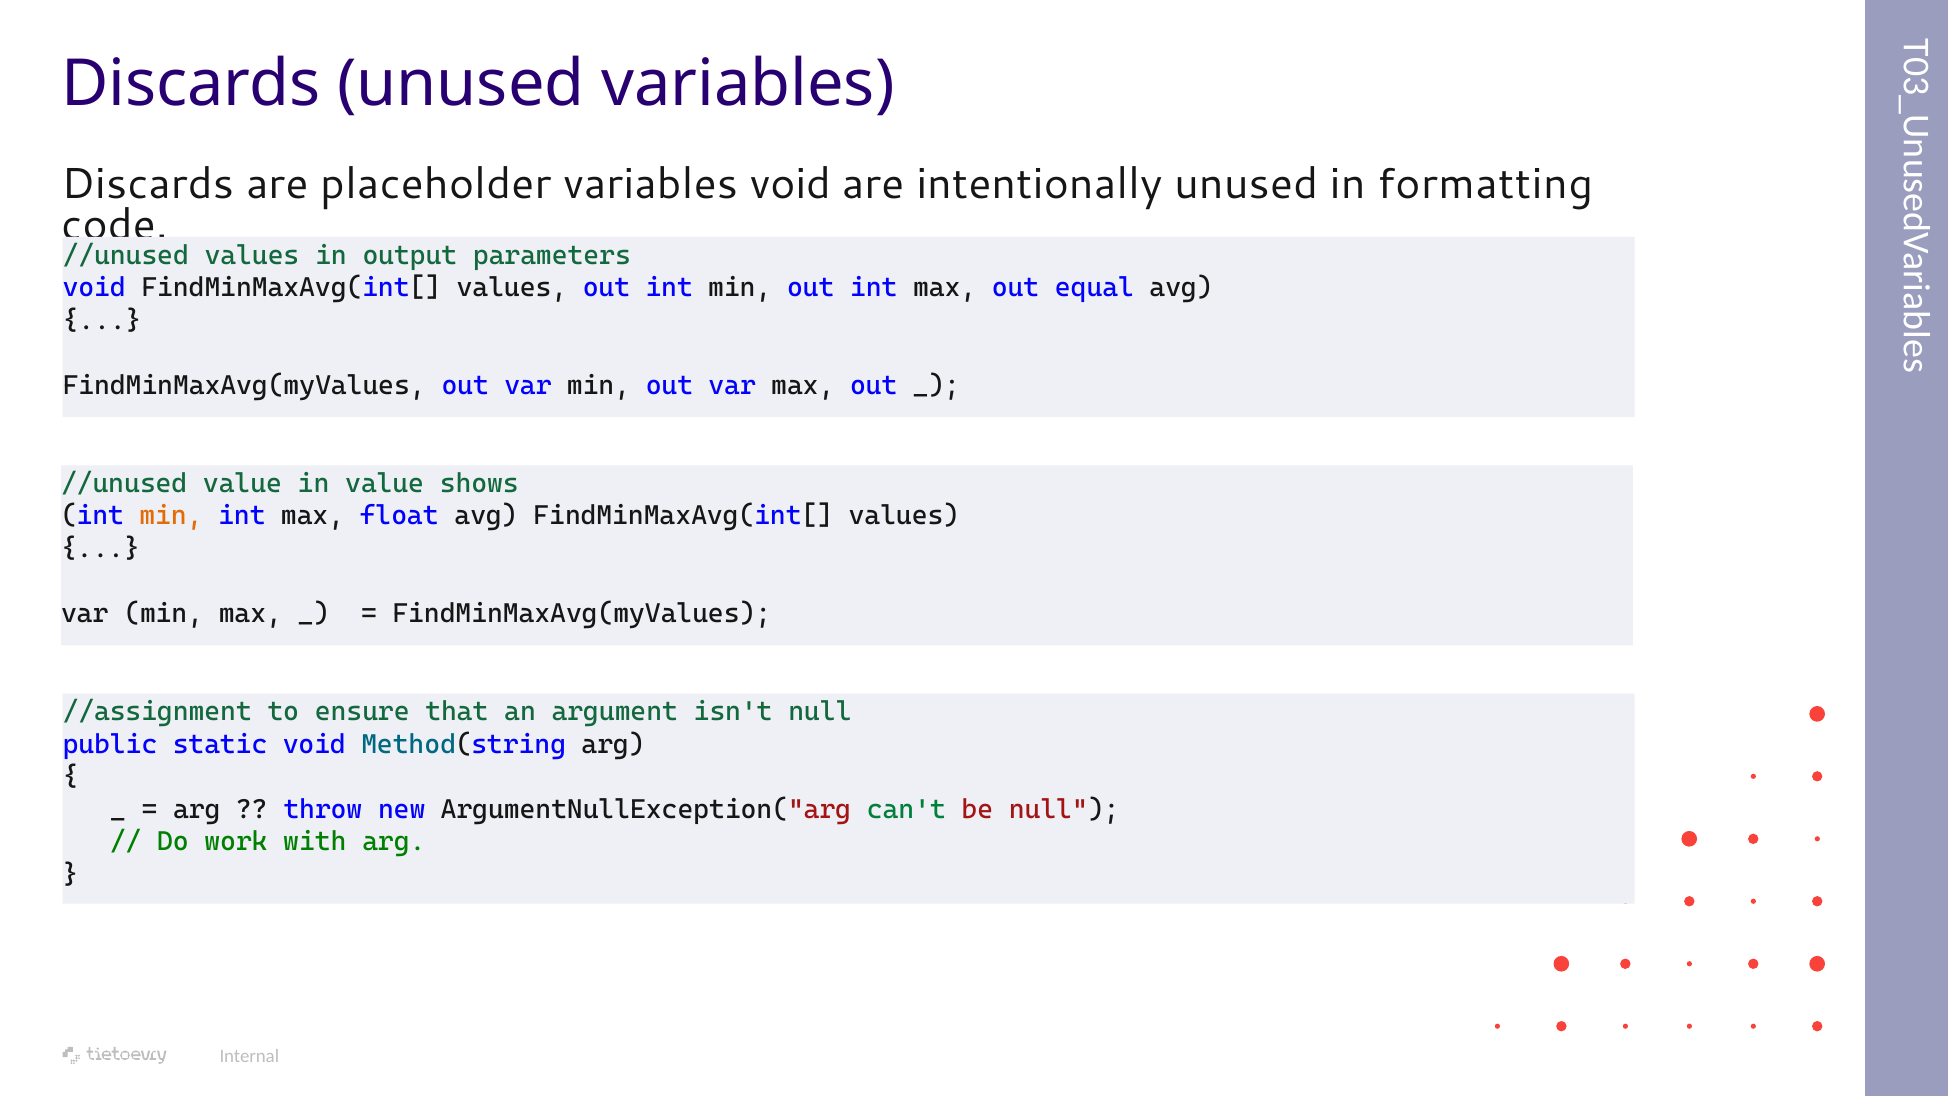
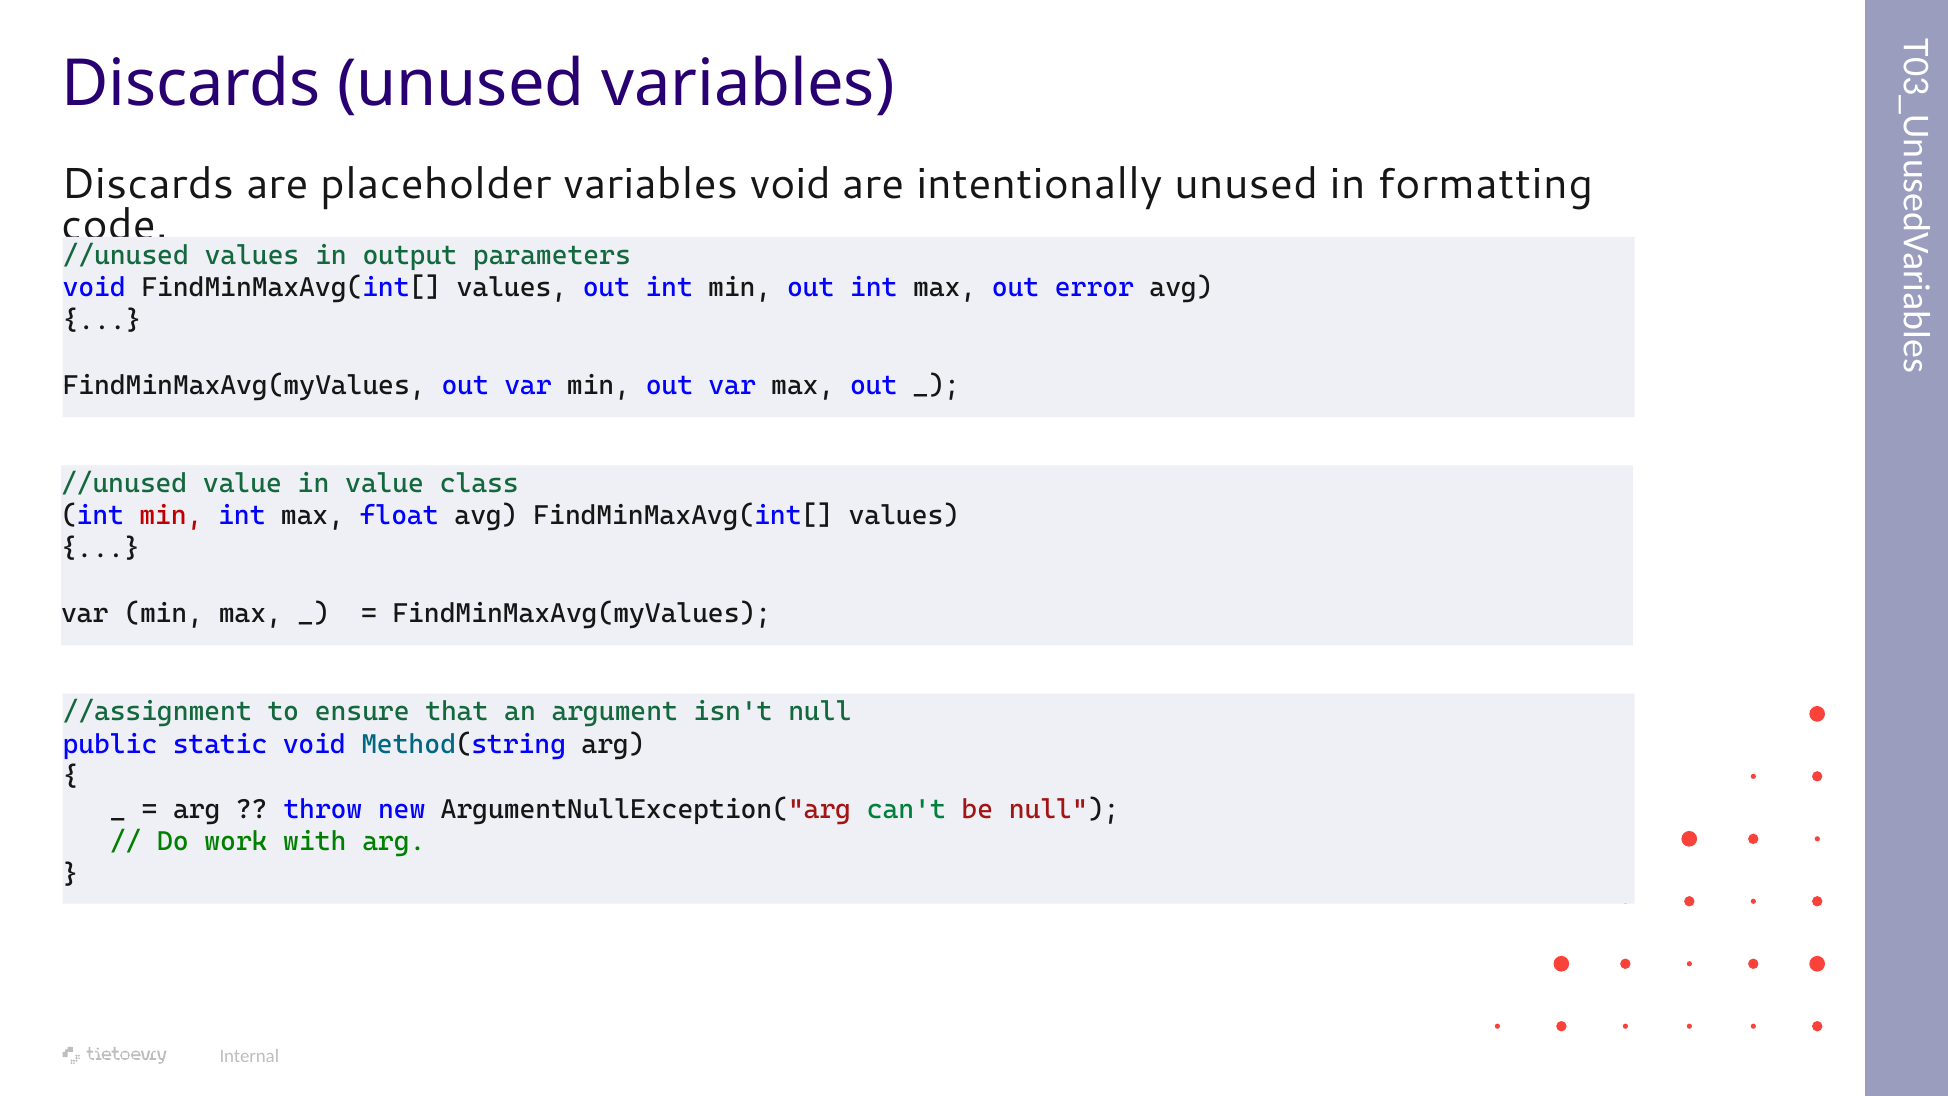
equal: equal -> error (1094, 288)
shows: shows -> class (479, 483)
min colour: orange -> red (171, 516)
